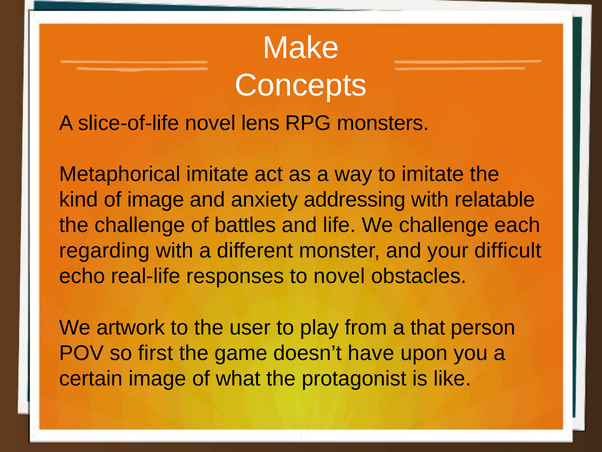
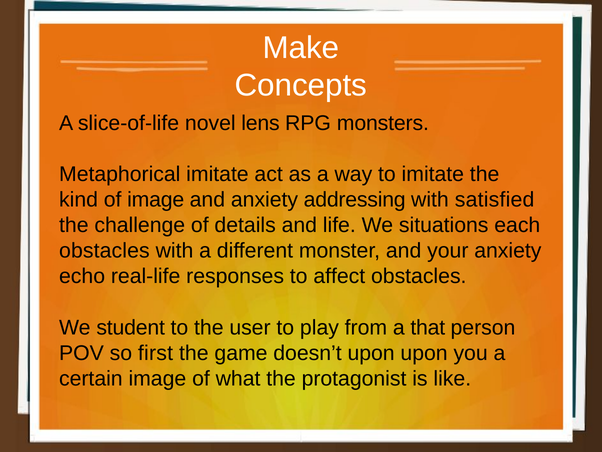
relatable: relatable -> satisfied (495, 200)
battles: battles -> details (245, 225)
We challenge: challenge -> situations (444, 225)
regarding: regarding -> obstacles (104, 251)
your difficult: difficult -> anxiety (508, 251)
to novel: novel -> affect (339, 276)
artwork: artwork -> student (131, 327)
doesn’t have: have -> upon (371, 353)
